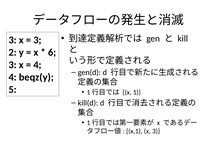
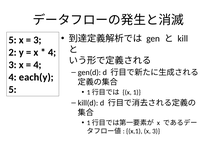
3: 3 -> 5 (13, 40)
6: 6 -> 4 (52, 52)
beqz(y: beqz(y -> each(y (36, 77)
